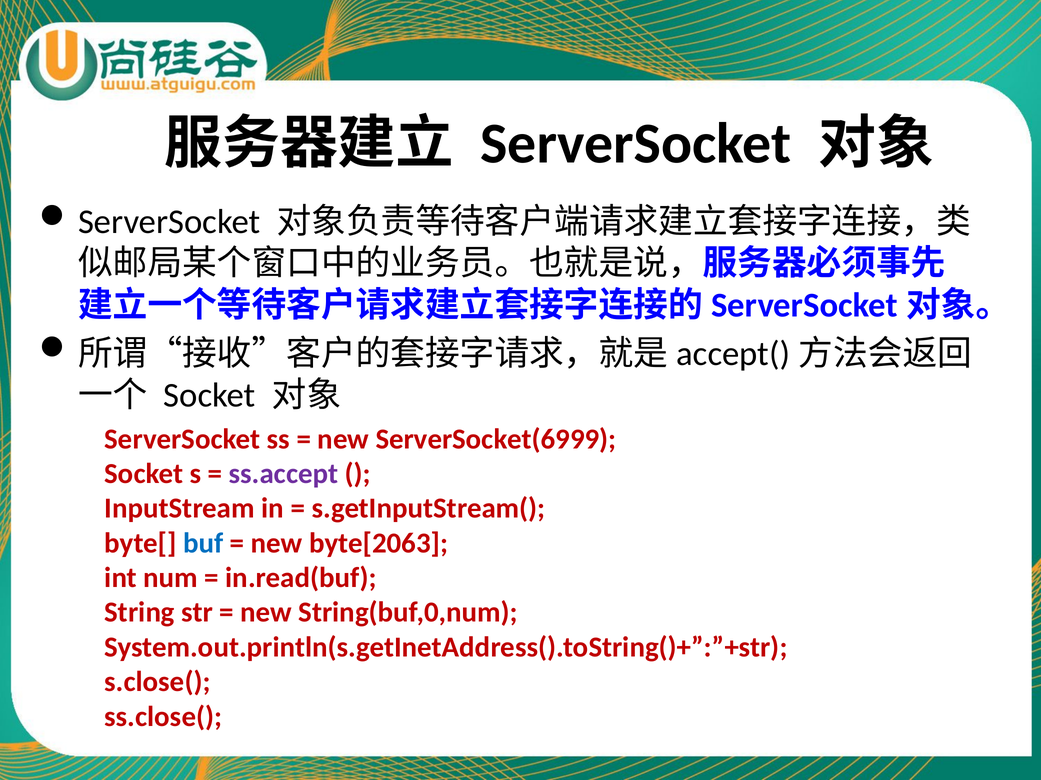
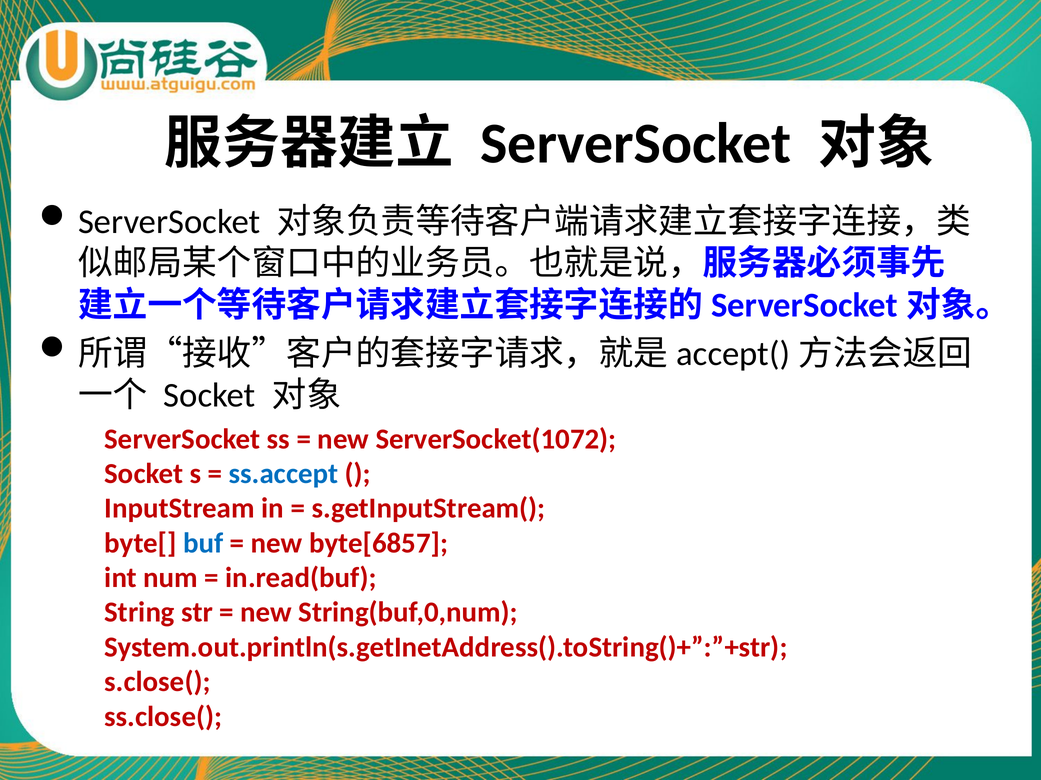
ServerSocket(6999: ServerSocket(6999 -> ServerSocket(1072 (496, 439)
ss.accept colour: purple -> blue (284, 474)
byte[2063: byte[2063 -> byte[6857 (379, 544)
